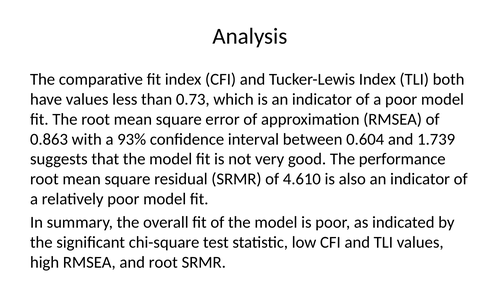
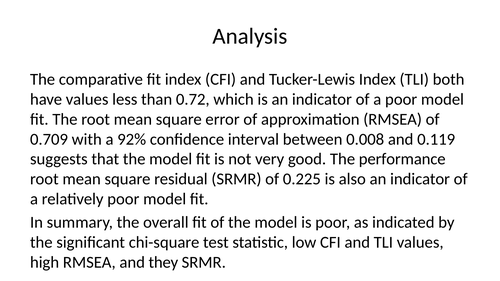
0.73: 0.73 -> 0.72 (193, 99)
0.863: 0.863 -> 0.709 (49, 139)
93%: 93% -> 92% (132, 139)
0.604: 0.604 -> 0.008 (365, 139)
1.739: 1.739 -> 0.119 (436, 139)
4.610: 4.610 -> 0.225 (302, 179)
and root: root -> they (163, 263)
